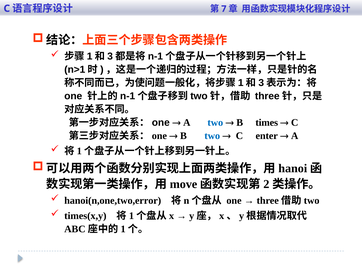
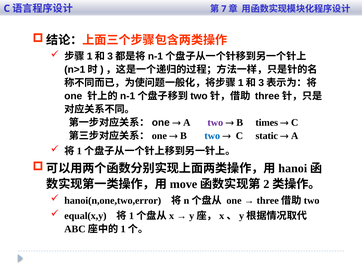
two colour: blue -> purple (215, 123)
enter: enter -> static (267, 136)
times(x,y: times(x,y -> equal(x,y (85, 216)
